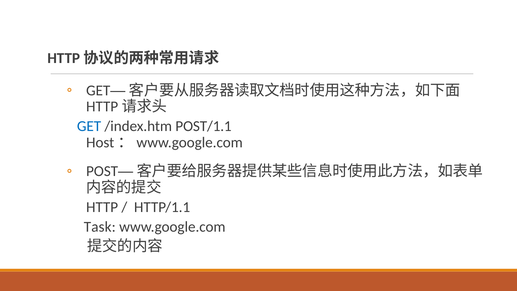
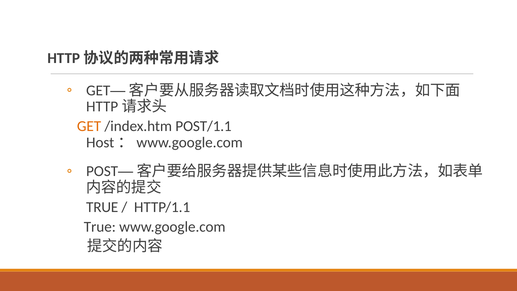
GET colour: blue -> orange (89, 126)
HTTP: HTTP -> TRUE (102, 207)
Task: Task -> True (100, 227)
